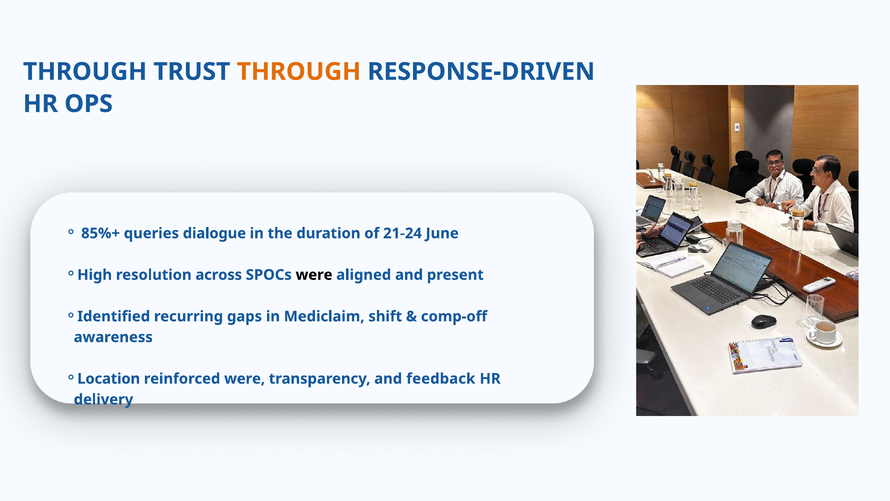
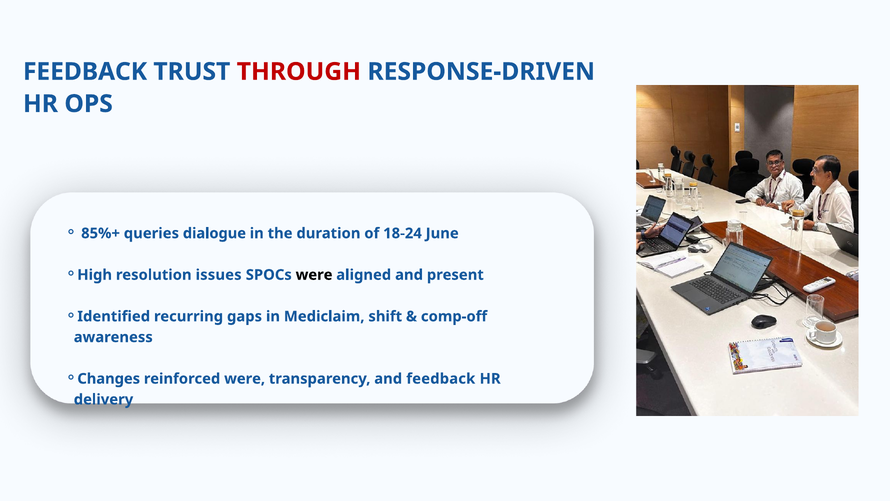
THROUGH: THROUGH -> FEEDBACK (85, 72)
THROUGH colour: orange -> red (299, 72)
21-24: 21-24 -> 18-24 (402, 233)
across: across -> issues (219, 275)
Location: Location -> Changes (109, 379)
